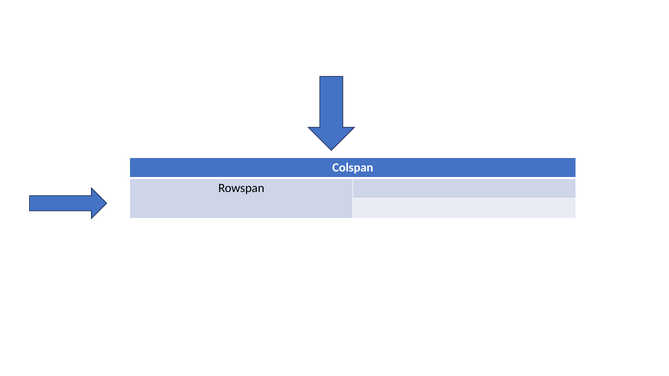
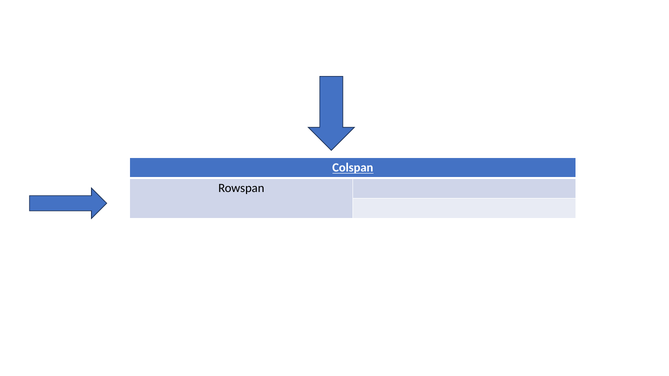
Colspan underline: none -> present (353, 168)
